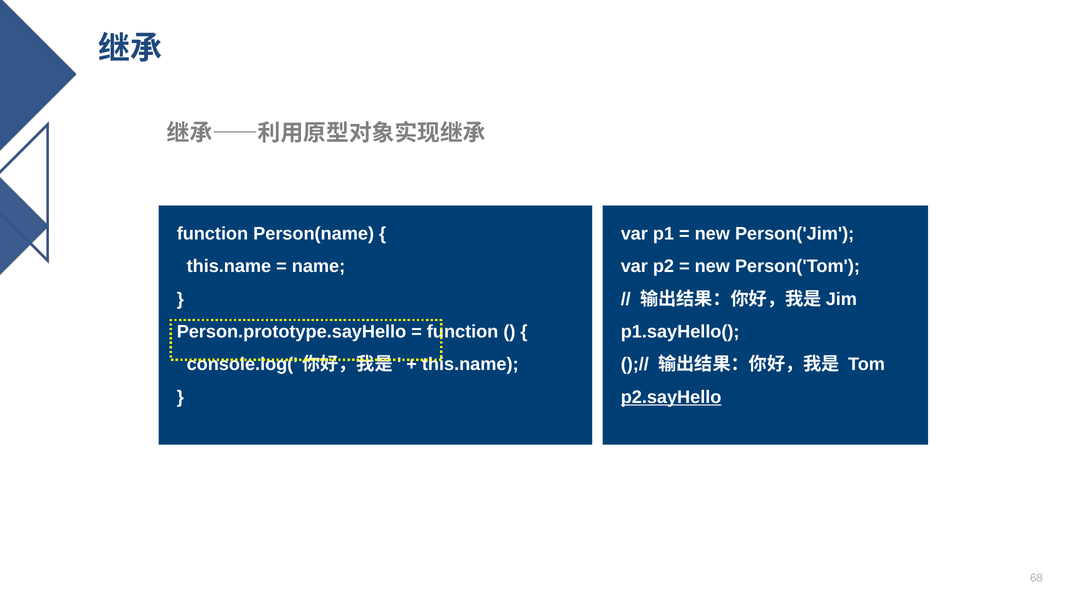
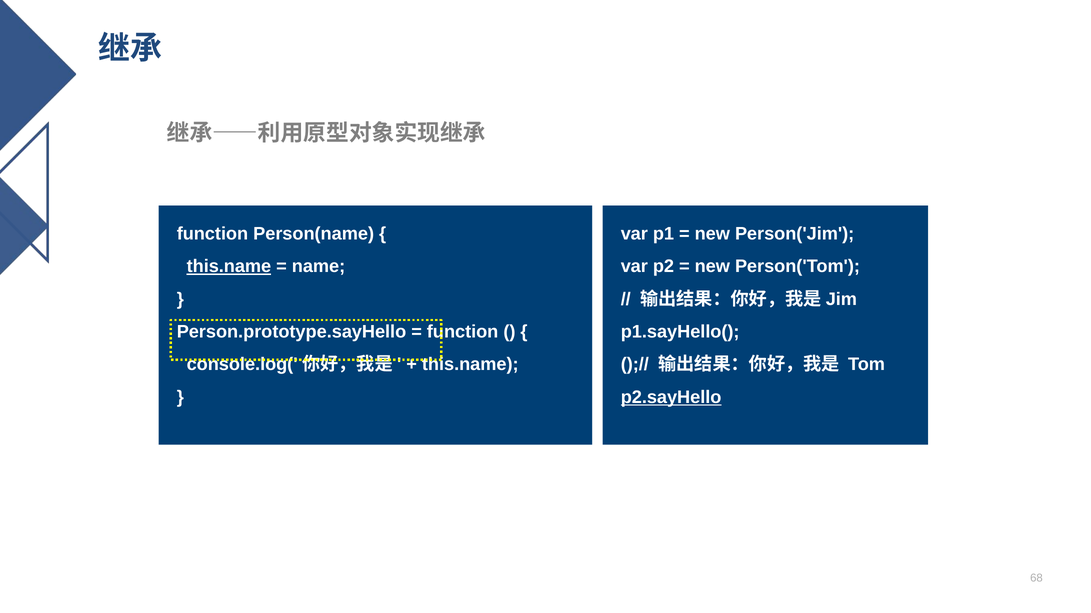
this.name underline: none -> present (229, 267)
